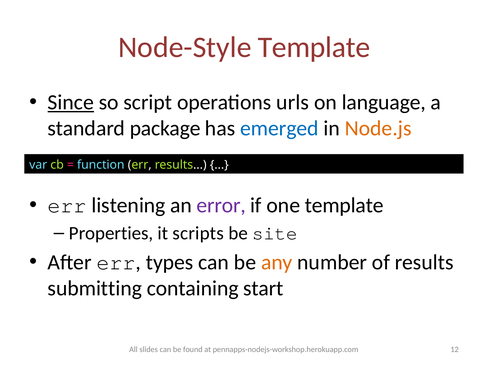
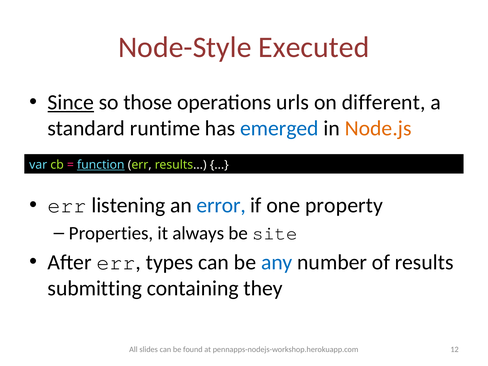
Node-Style Template: Template -> Executed (314, 47)
script: script -> those (148, 102)
language: language -> different (384, 102)
package: package -> runtime (165, 128)
function underline: none -> present (101, 165)
error colour: purple -> blue (221, 205)
one template: template -> property (344, 205)
scripts: scripts -> always (198, 233)
any colour: orange -> blue (277, 262)
start: start -> they (263, 288)
